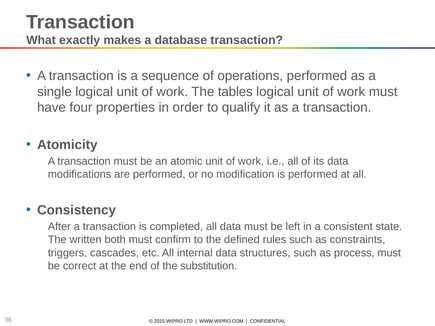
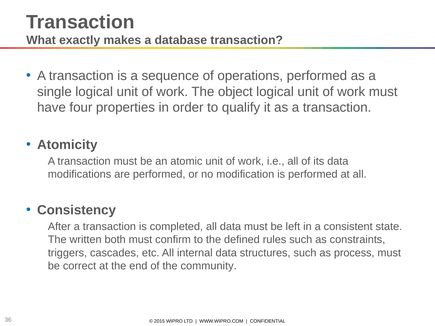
tables: tables -> object (235, 92)
substitution: substitution -> community (209, 266)
